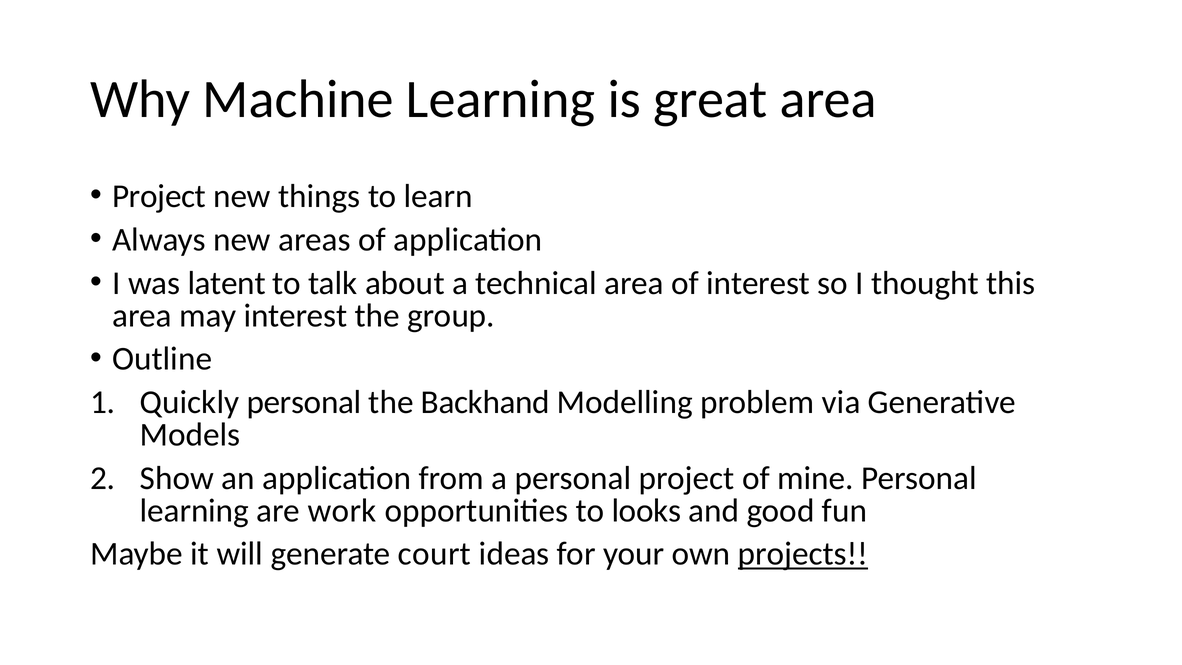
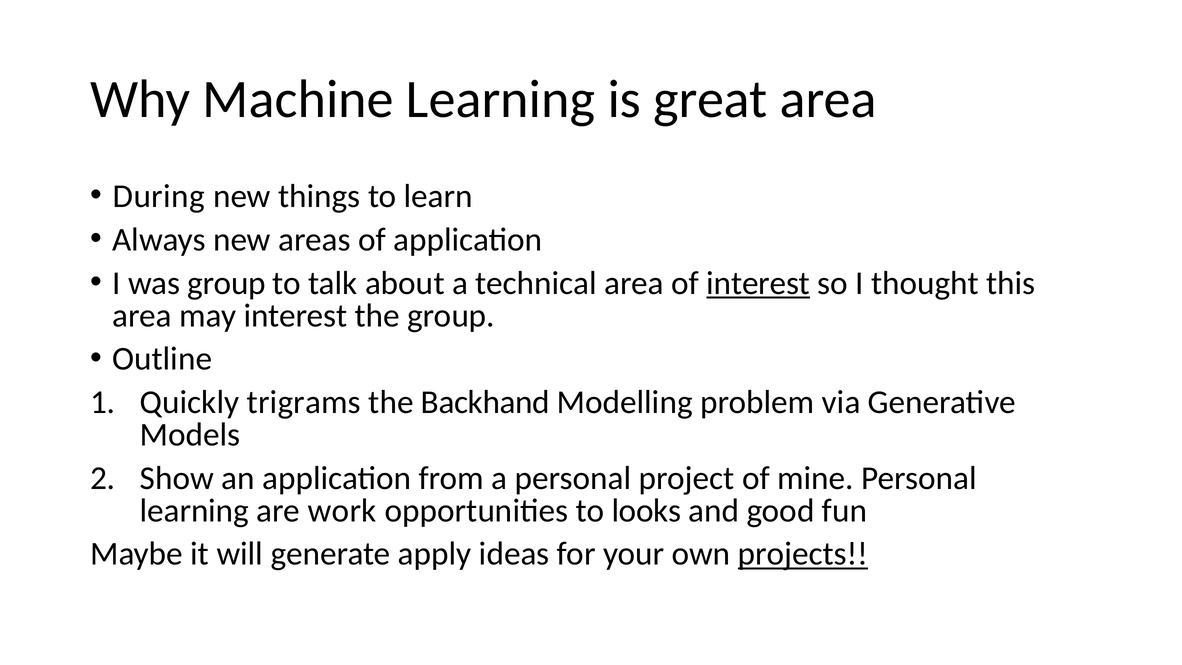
Project: Project -> During (159, 196)
was latent: latent -> group (227, 283)
interest underline: none -> present (758, 283)
Quickly personal: personal -> trigrams (304, 402)
court: court -> apply (435, 554)
